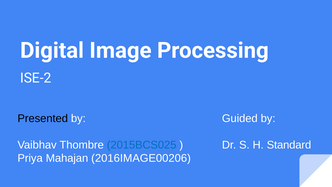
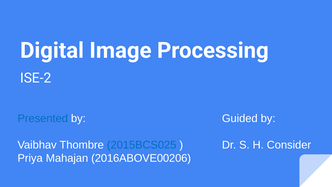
Presented colour: black -> blue (43, 118)
Standard: Standard -> Consider (289, 145)
2016IMAGE00206: 2016IMAGE00206 -> 2016ABOVE00206 (141, 158)
